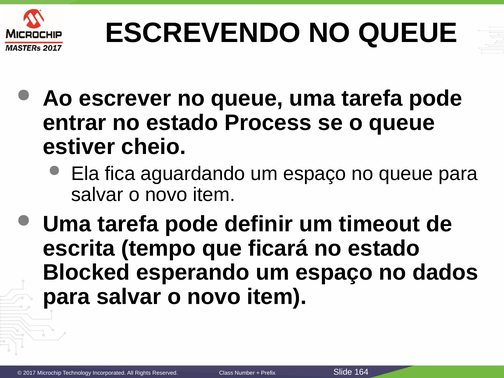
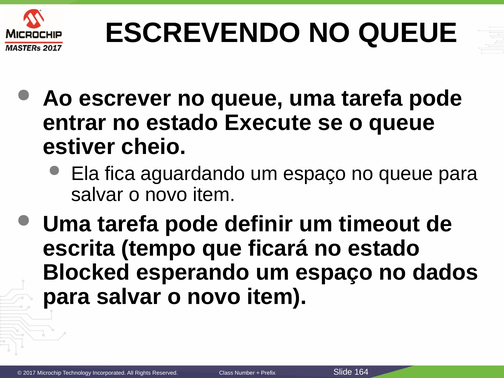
Process: Process -> Execute (268, 123)
